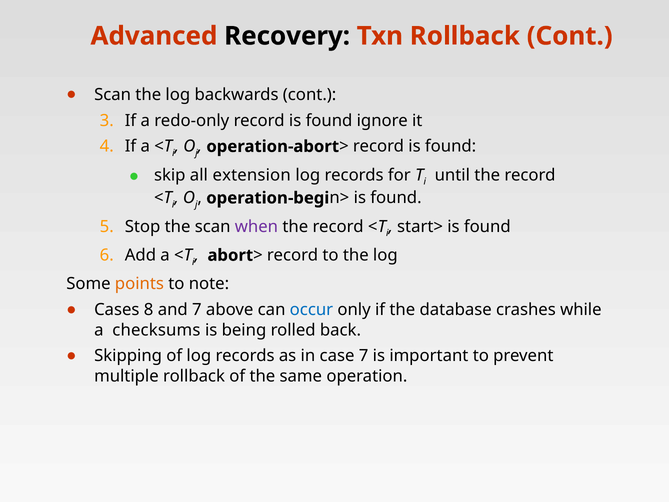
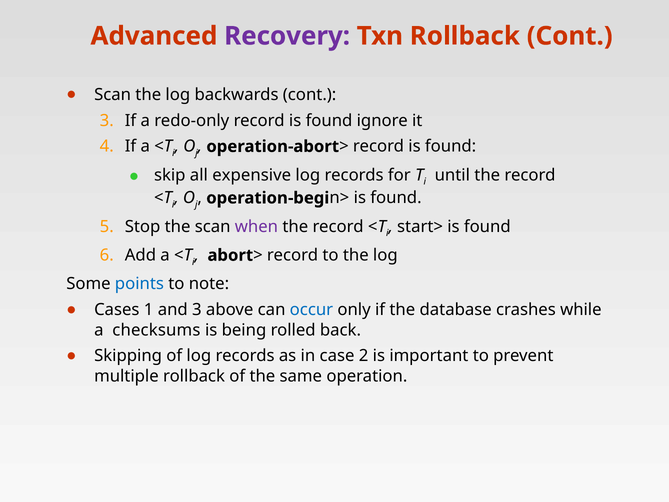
Recovery colour: black -> purple (287, 36)
extension: extension -> expensive (252, 175)
points colour: orange -> blue (139, 284)
8: 8 -> 1 (149, 310)
and 7: 7 -> 3 (197, 310)
case 7: 7 -> 2 (364, 356)
